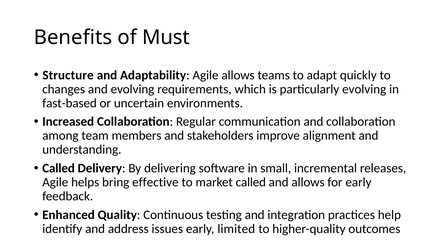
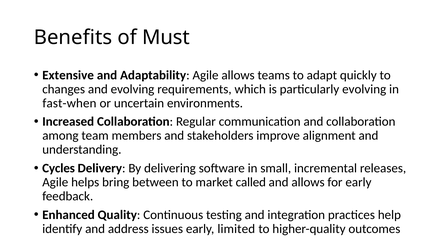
Structure: Structure -> Extensive (68, 75)
fast-based: fast-based -> fast-when (69, 103)
Called: Called -> Cycles (59, 168)
effective: effective -> between (155, 182)
